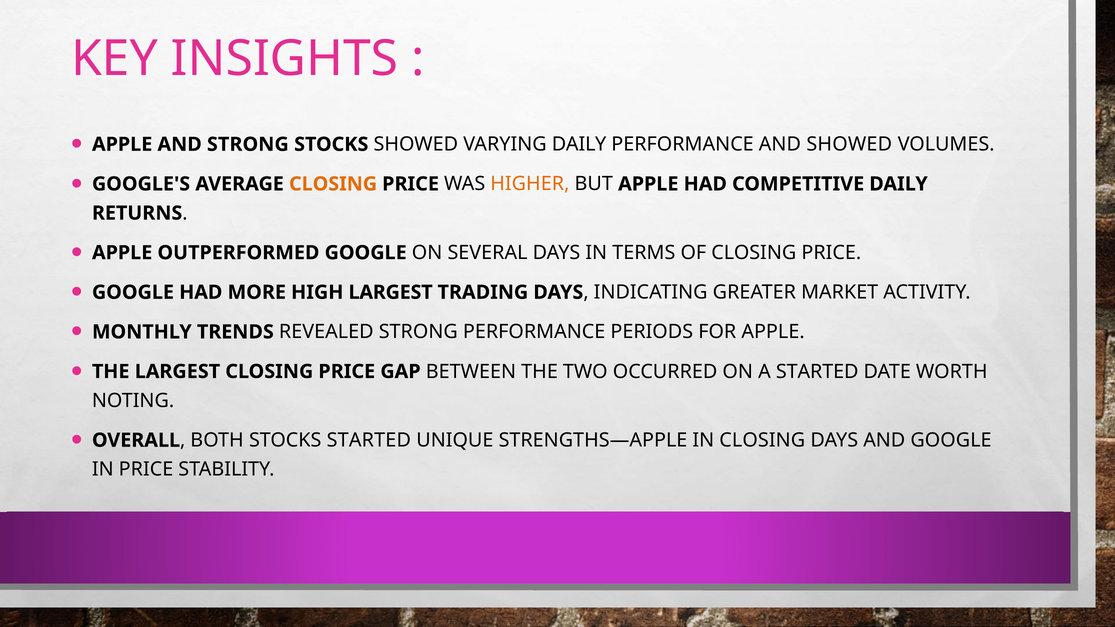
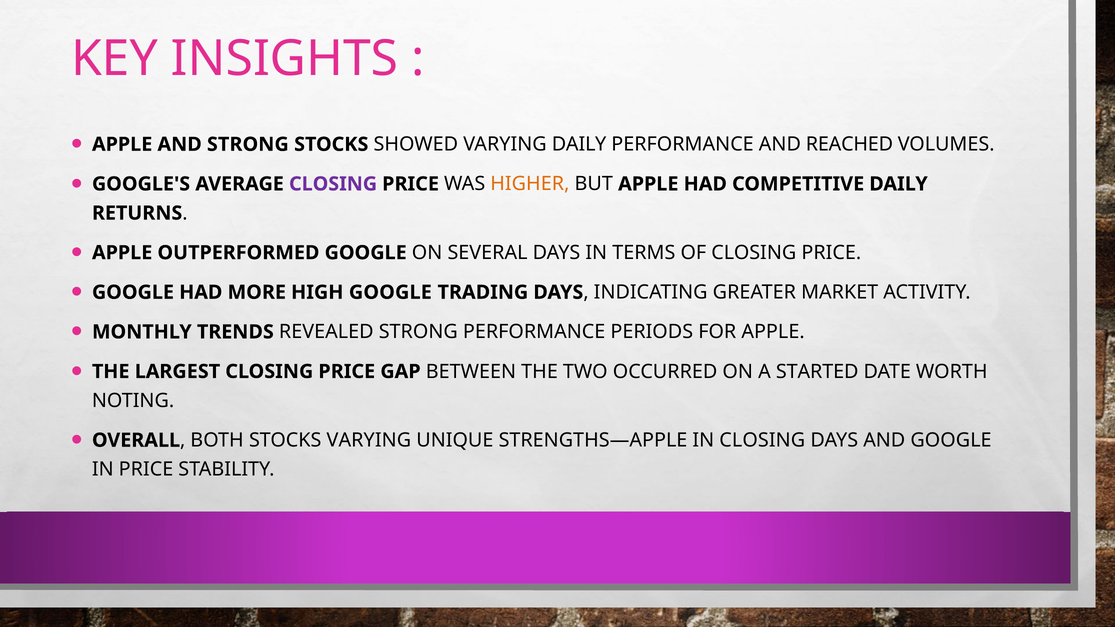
AND SHOWED: SHOWED -> REACHED (849, 144)
CLOSING colour: orange -> purple (333, 184)
HIGH LARGEST: LARGEST -> GOOGLE (390, 292)
STOCKS STARTED: STARTED -> VARYING (369, 440)
